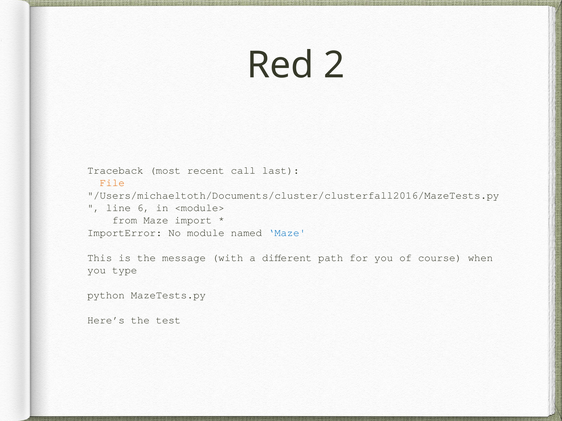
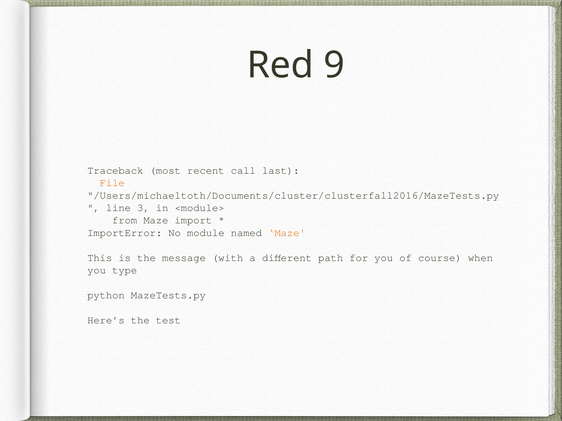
2: 2 -> 9 (334, 65)
6: 6 -> 3 (143, 208)
Maze colour: blue -> orange (287, 233)
